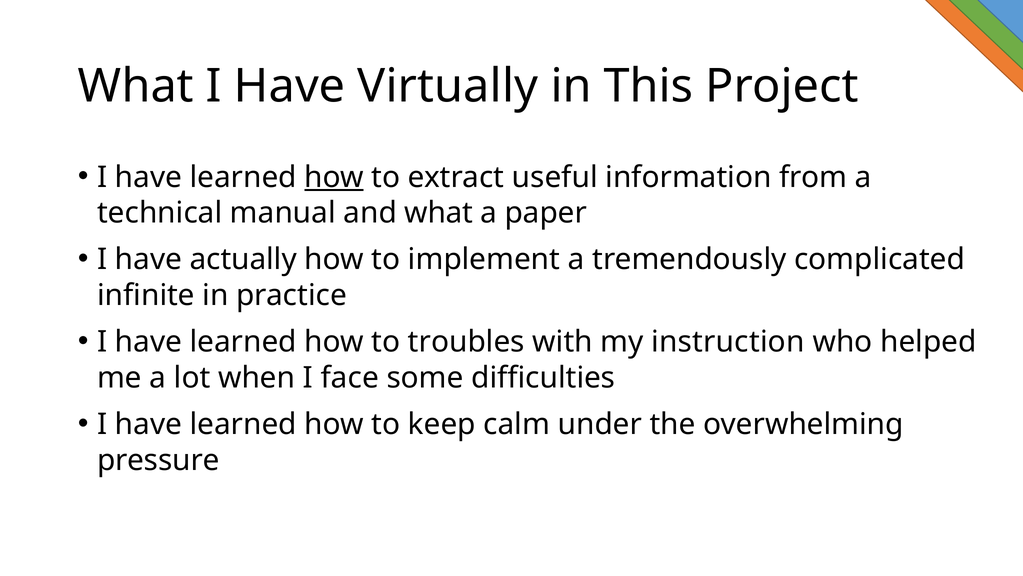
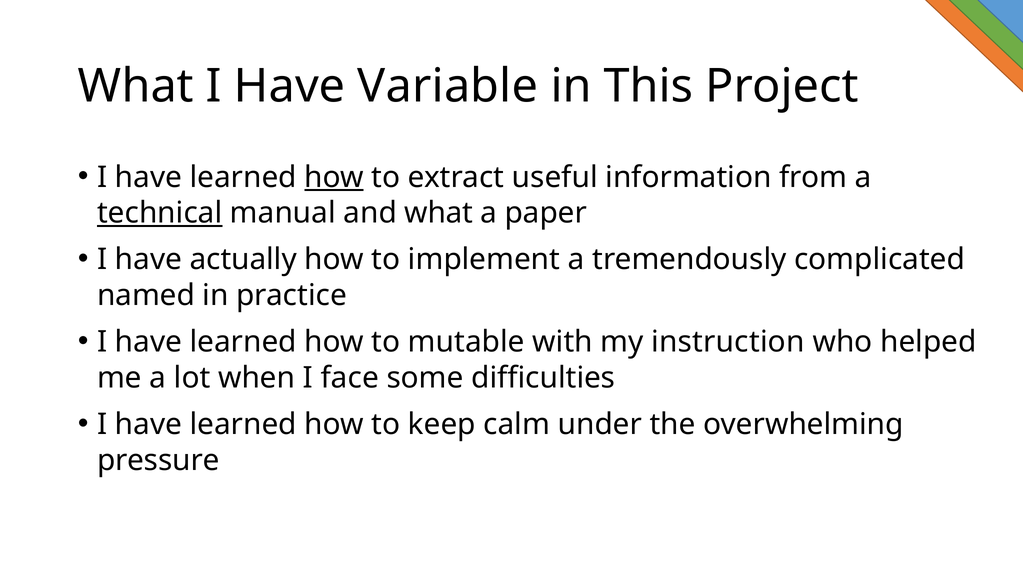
Virtually: Virtually -> Variable (448, 86)
technical underline: none -> present (160, 213)
infinite: infinite -> named (146, 295)
troubles: troubles -> mutable (466, 342)
